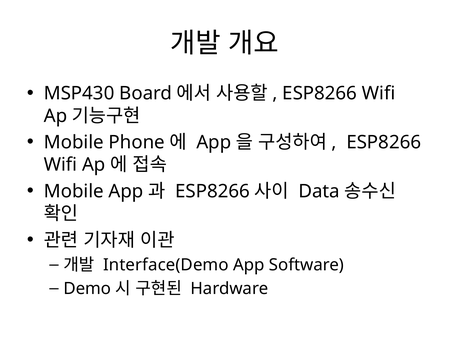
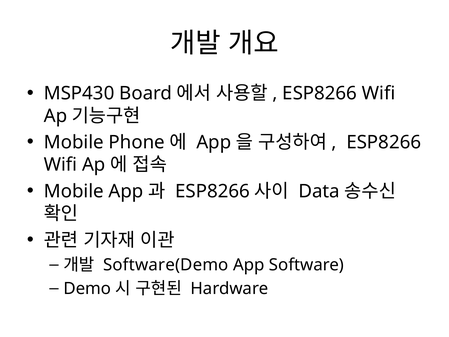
Interface(Demo: Interface(Demo -> Software(Demo (166, 265)
